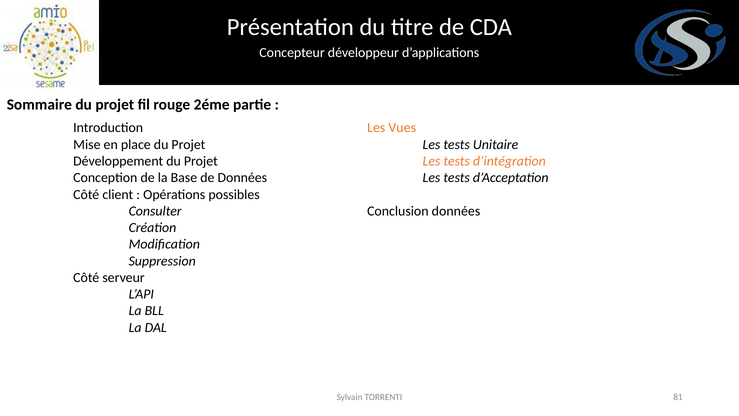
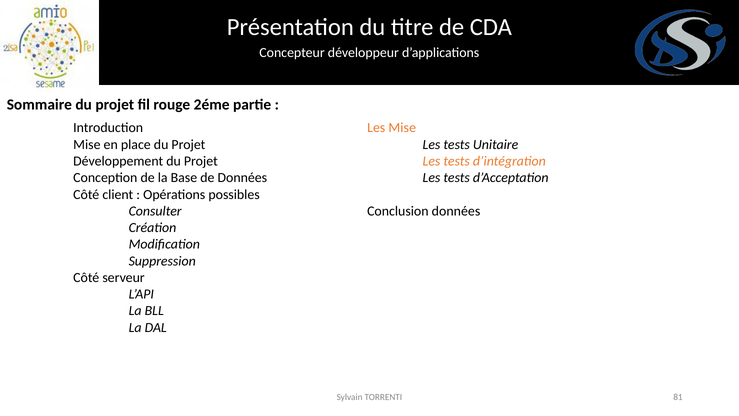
Les Vues: Vues -> Mise (402, 128)
